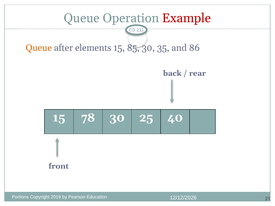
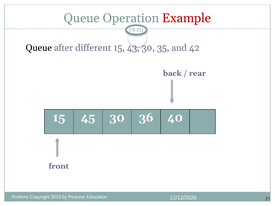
Queue colour: orange -> black (39, 48)
elements: elements -> different (93, 48)
85: 85 -> 43 (133, 48)
86: 86 -> 42 (194, 48)
78: 78 -> 45 (88, 118)
25: 25 -> 36 (146, 118)
